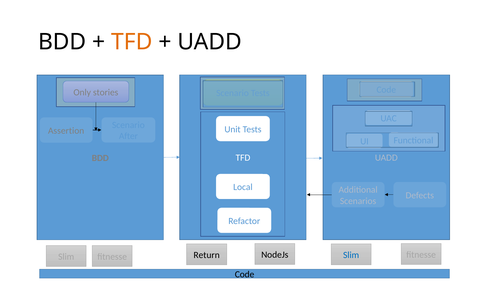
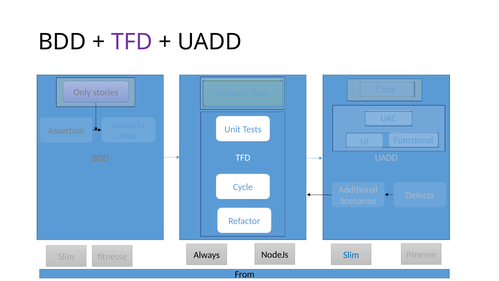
TFD colour: orange -> purple (132, 42)
Local: Local -> Cycle (243, 187)
Return: Return -> Always (207, 255)
Code: Code -> From (245, 274)
